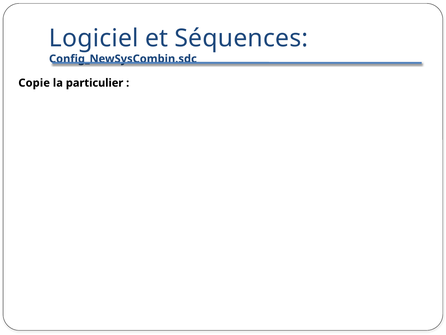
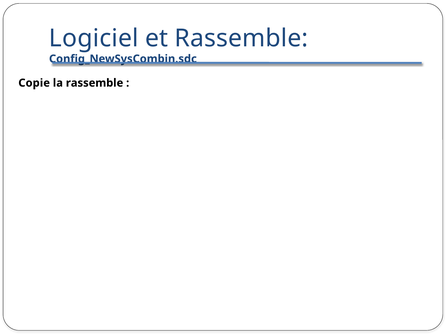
et Séquences: Séquences -> Rassemble (241, 38)
la particulier: particulier -> rassemble (95, 83)
